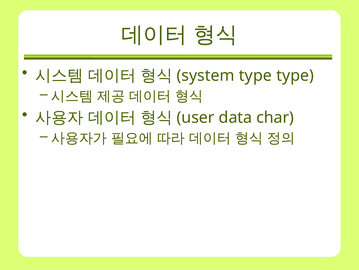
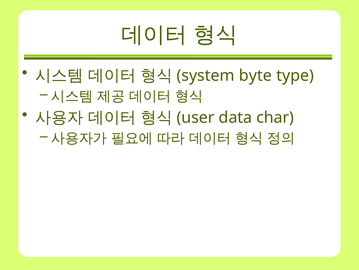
type: type -> byte (255, 75)
